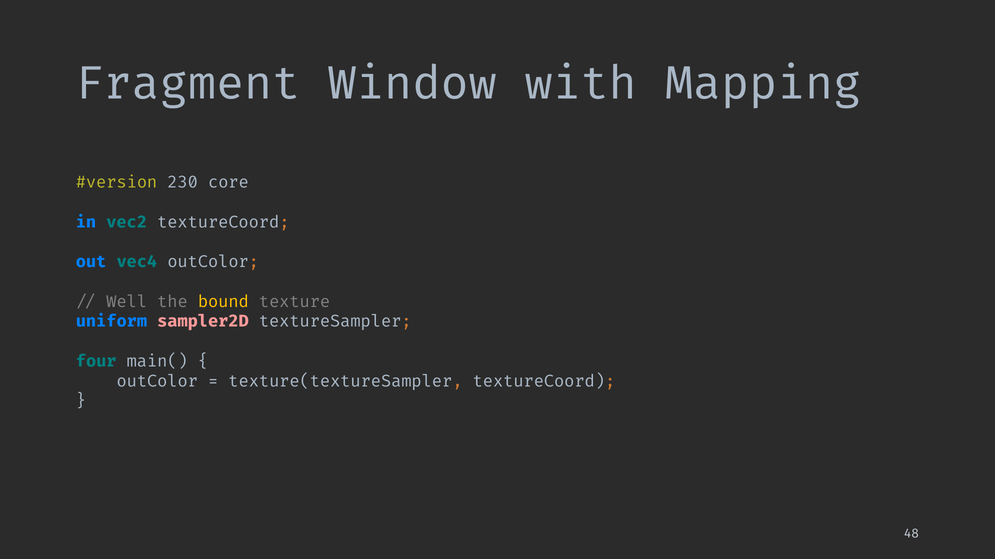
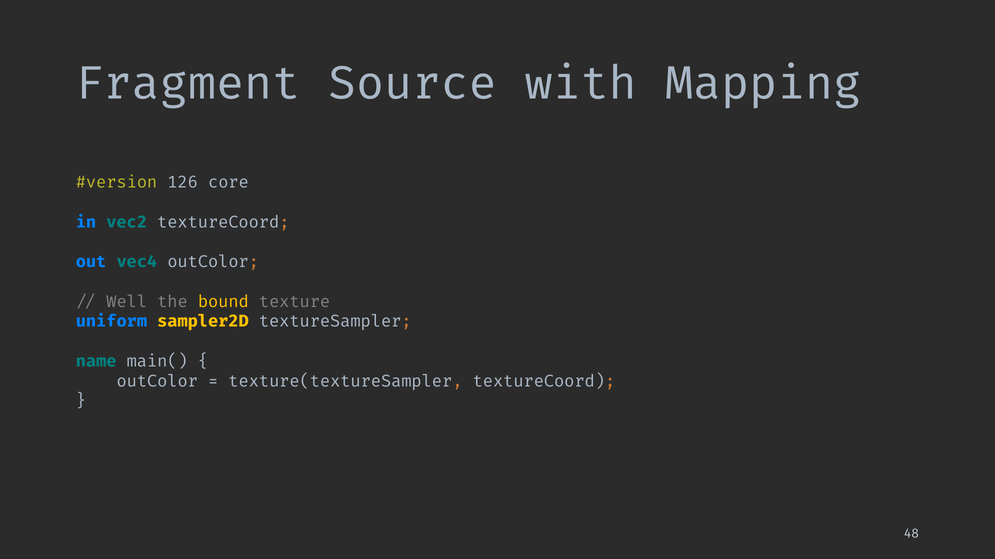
Window: Window -> Source (412, 84)
230: 230 -> 126 (183, 183)
sampler2D colour: pink -> yellow (203, 322)
four: four -> name (96, 362)
